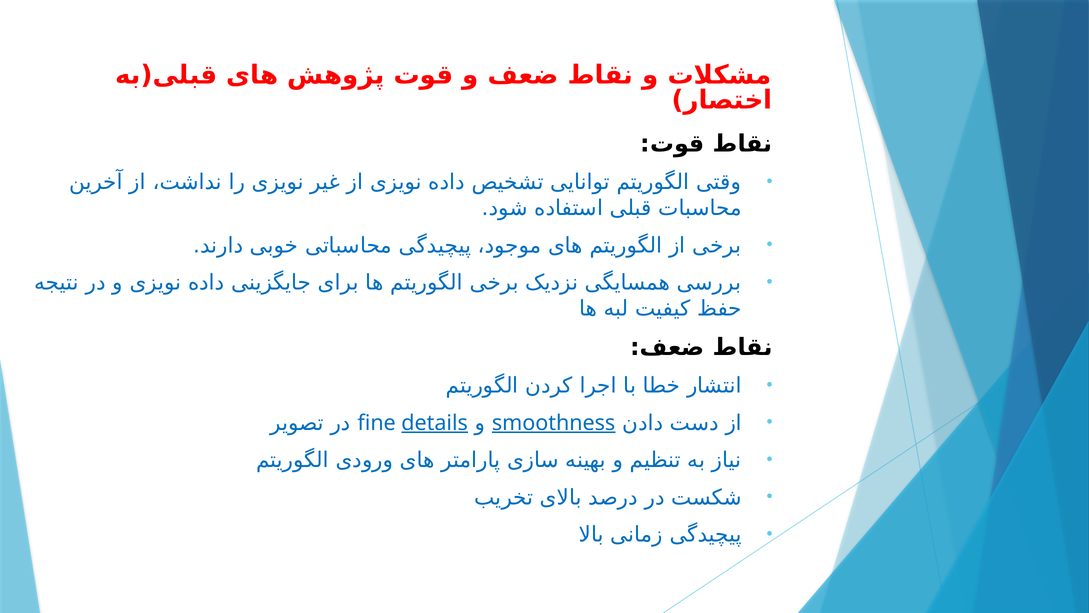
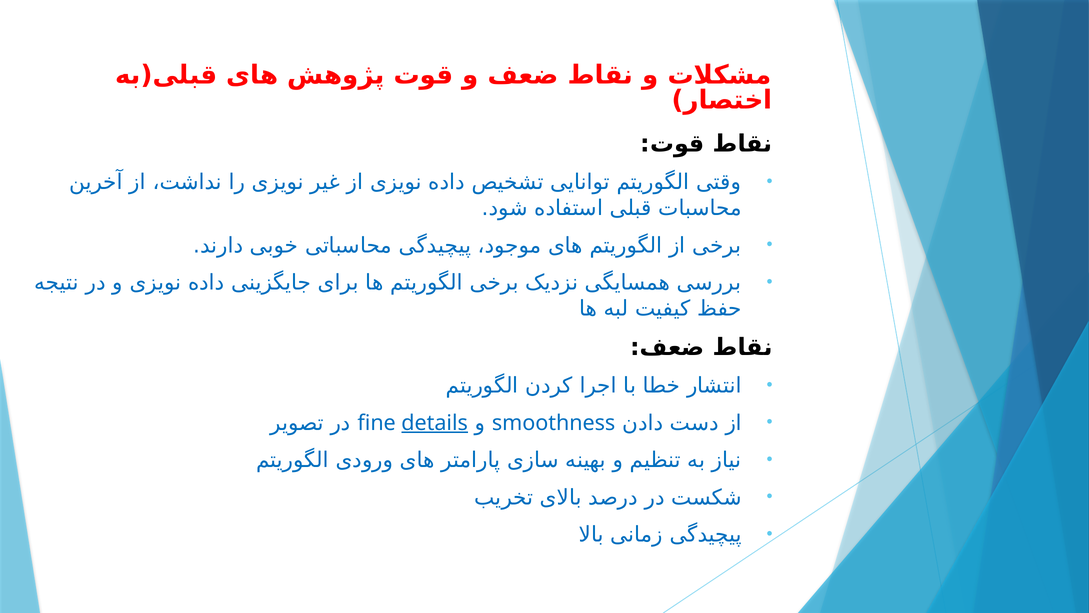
smoothness underline: present -> none (554, 423)
